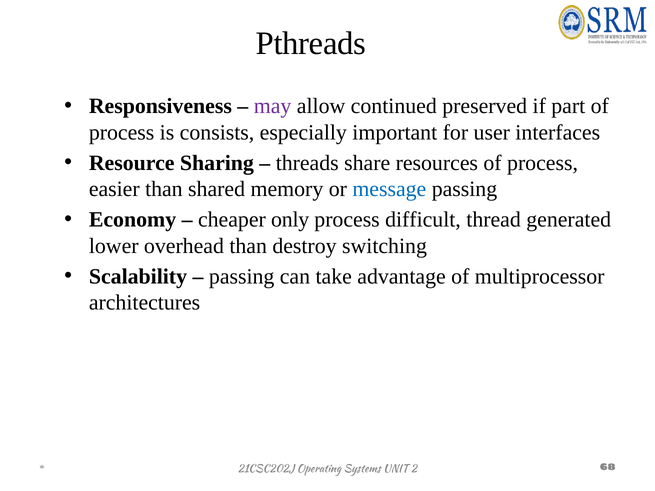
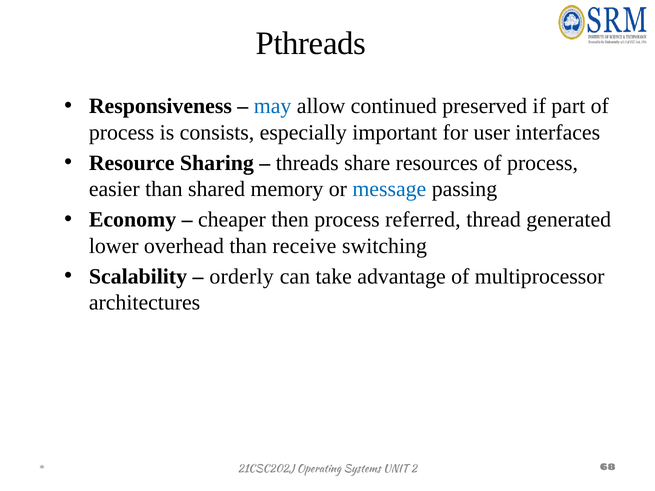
may colour: purple -> blue (273, 106)
only: only -> then (290, 220)
difficult: difficult -> referred (423, 220)
destroy: destroy -> receive (304, 246)
passing: passing -> orderly (242, 277)
